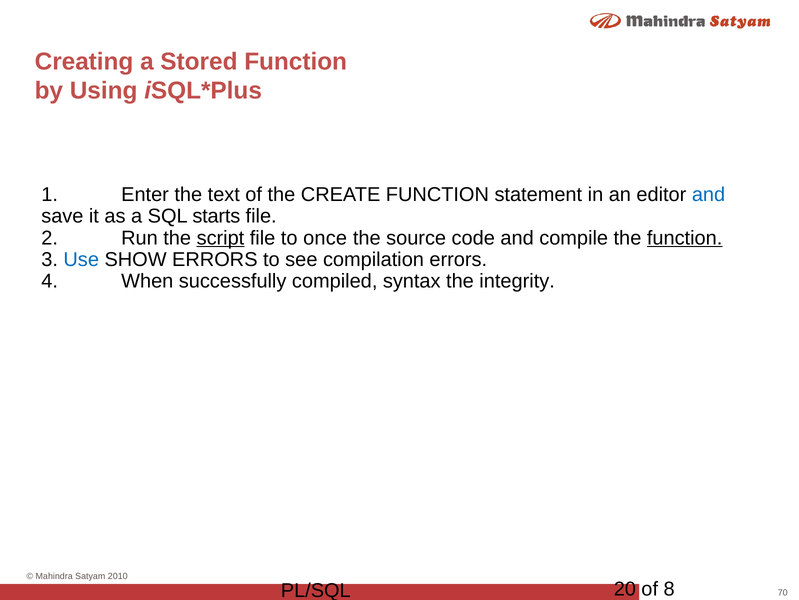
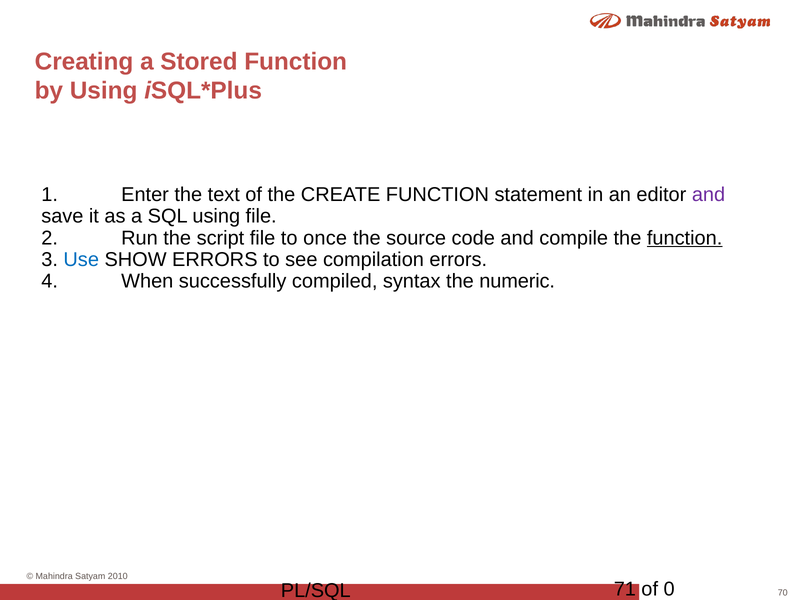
and colour: blue -> purple (709, 194)
SQL starts: starts -> using (216, 216)
script underline: present -> none (220, 238)
integrity: integrity -> numeric (517, 281)
20: 20 -> 71 (625, 588)
8: 8 -> 0 (669, 588)
